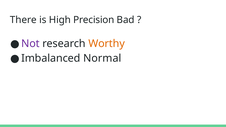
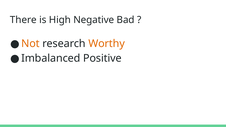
Precision: Precision -> Negative (94, 20)
Not colour: purple -> orange (30, 44)
Normal: Normal -> Positive (102, 58)
